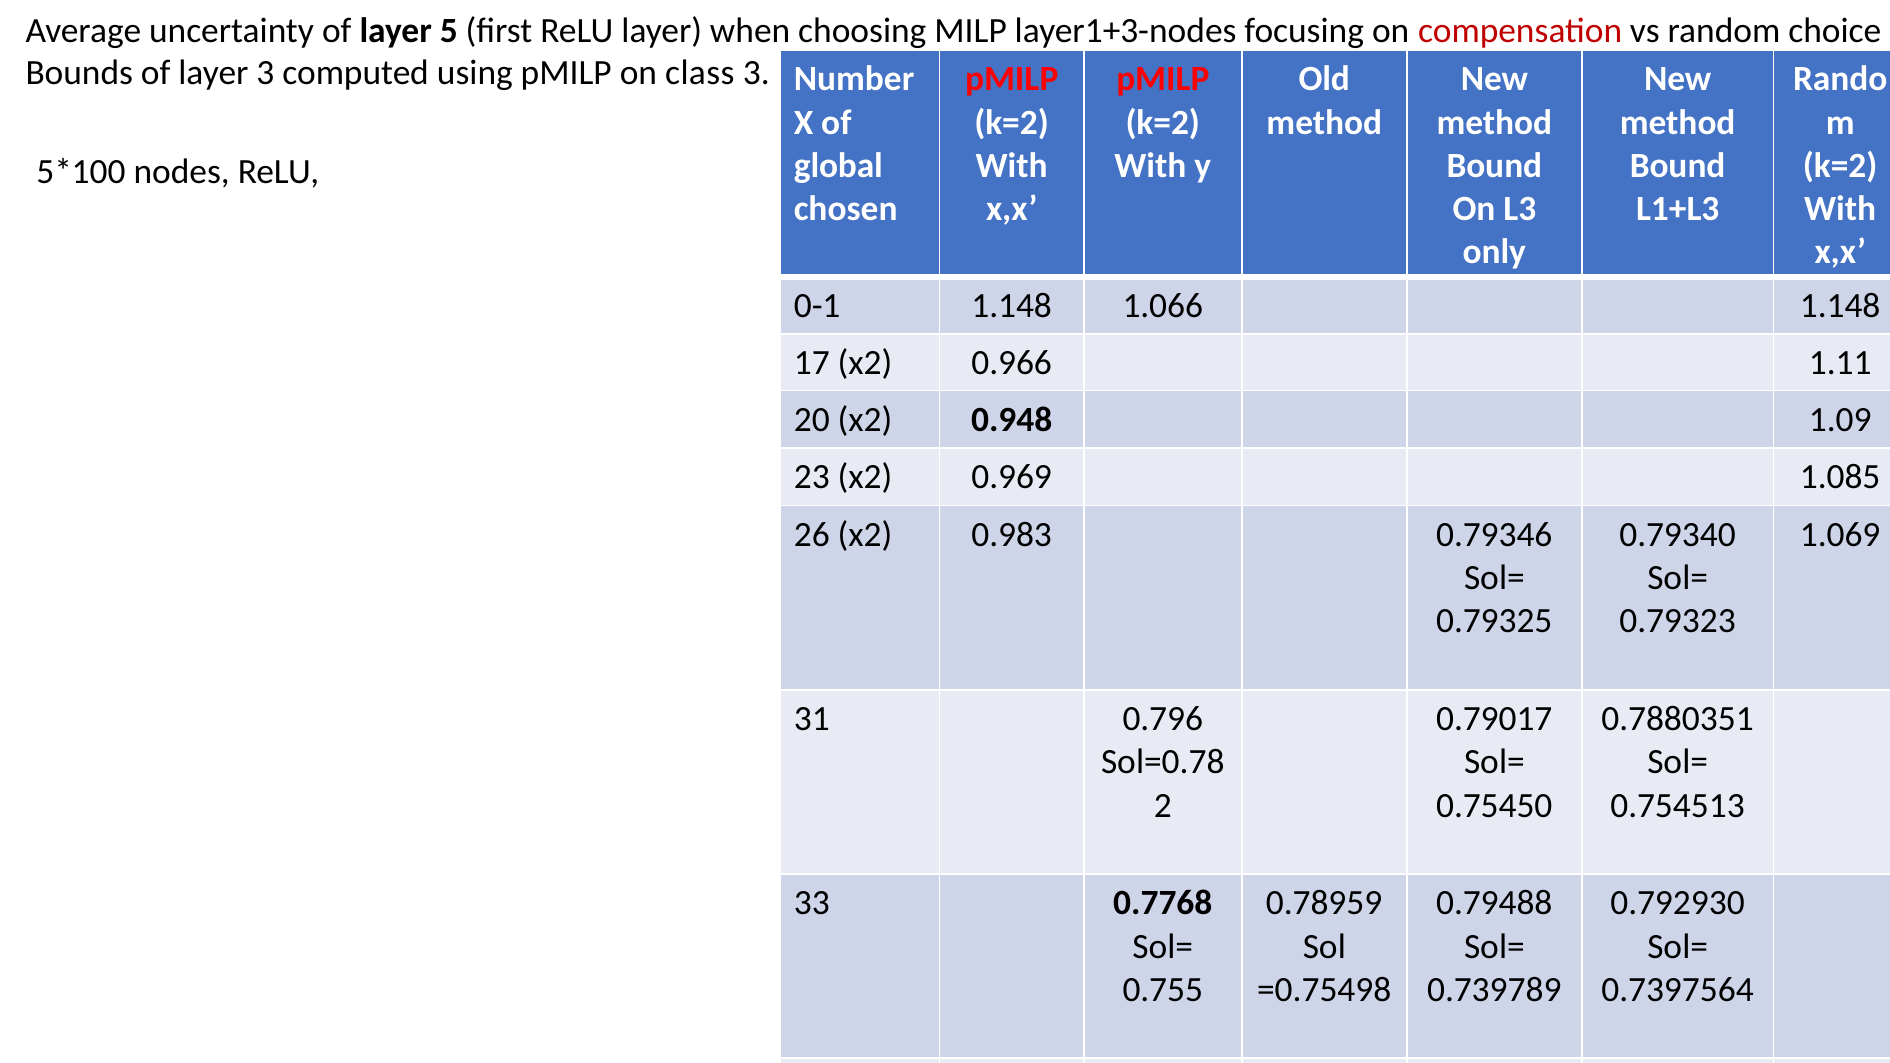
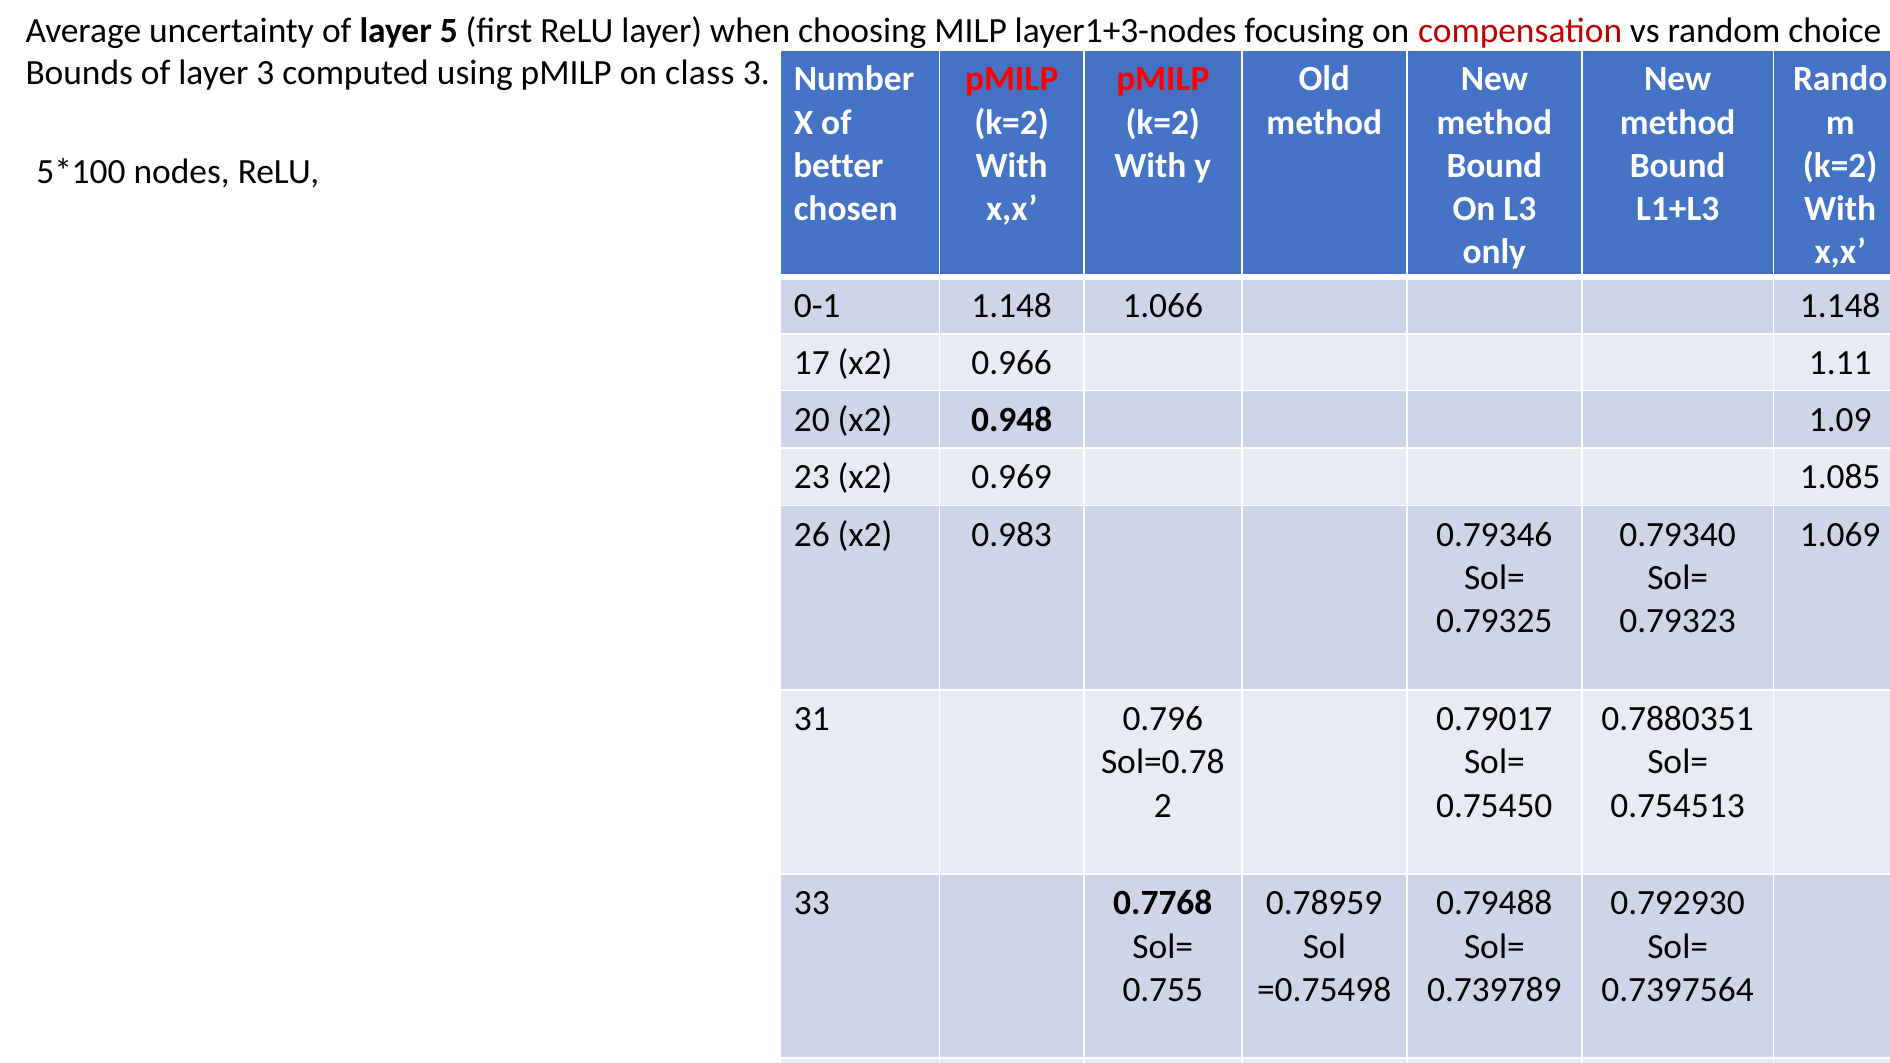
global: global -> better (838, 166)
